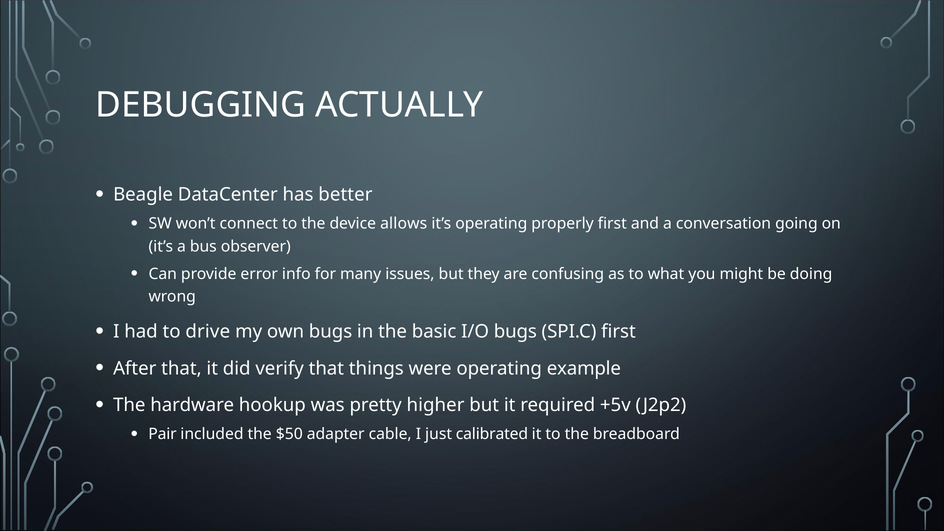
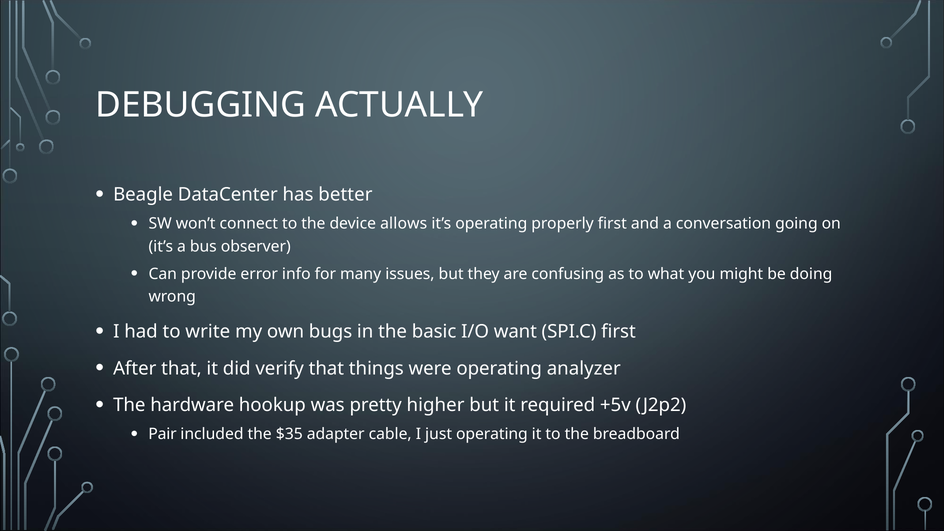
drive: drive -> write (208, 332)
I/O bugs: bugs -> want (515, 332)
example: example -> analyzer (584, 368)
$50: $50 -> $35 (289, 434)
just calibrated: calibrated -> operating (492, 434)
